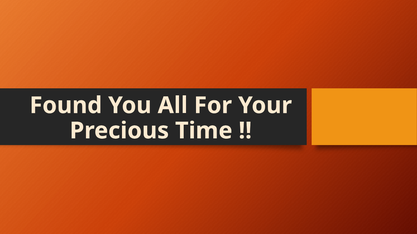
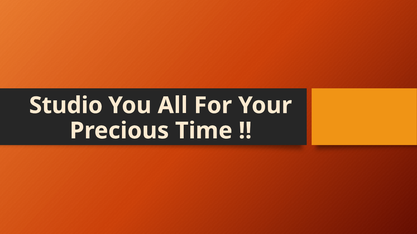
Found: Found -> Studio (66, 106)
